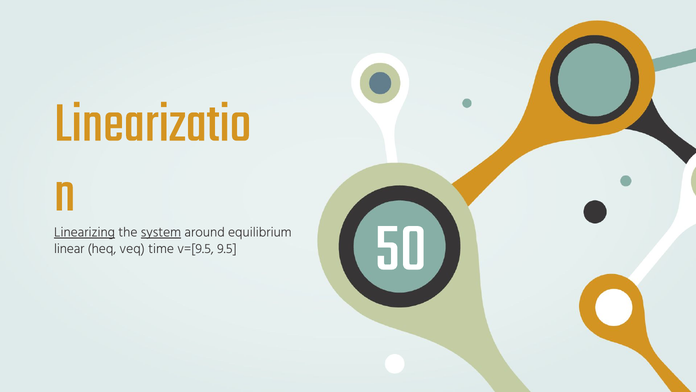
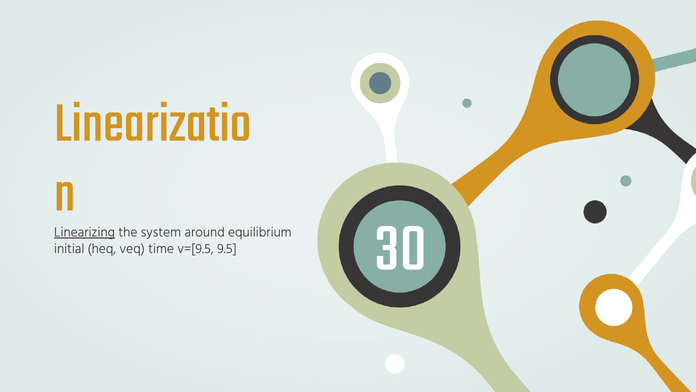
system underline: present -> none (161, 232)
linear: linear -> initial (69, 248)
50: 50 -> 30 (401, 246)
